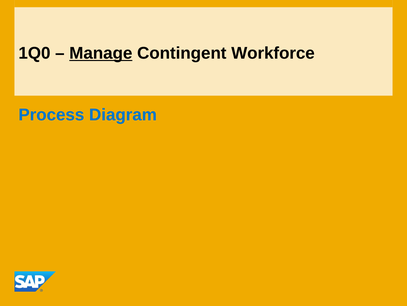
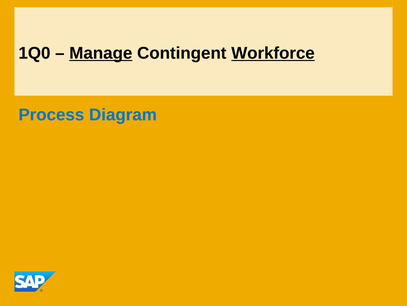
Workforce underline: none -> present (273, 53)
